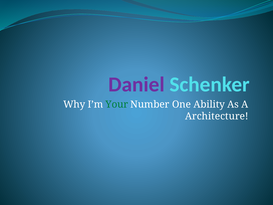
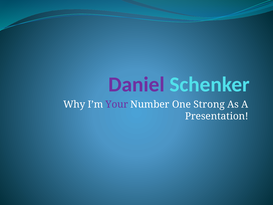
Your colour: green -> purple (117, 104)
Ability: Ability -> Strong (209, 104)
Architecture: Architecture -> Presentation (217, 116)
